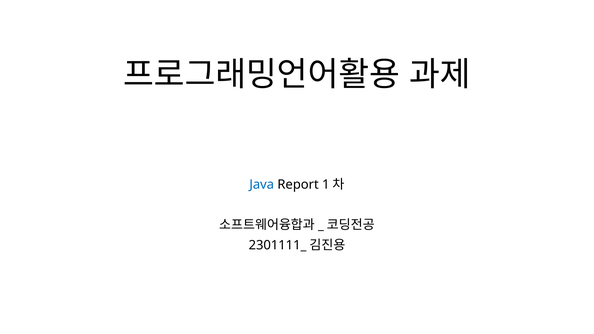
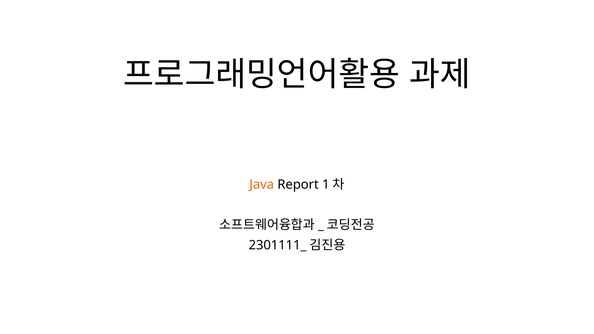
Java colour: blue -> orange (262, 185)
